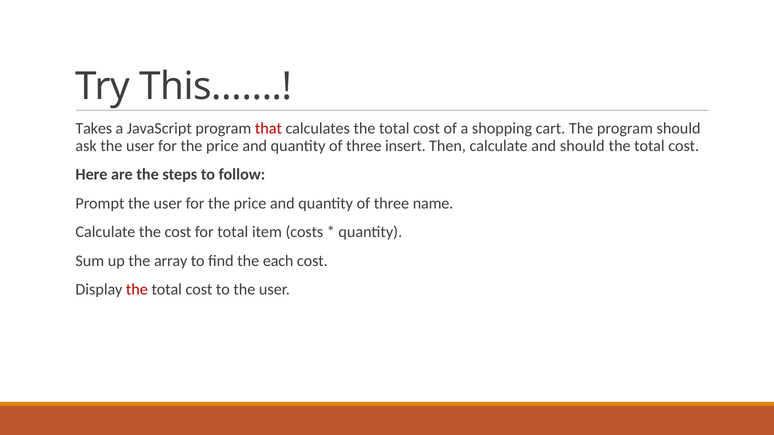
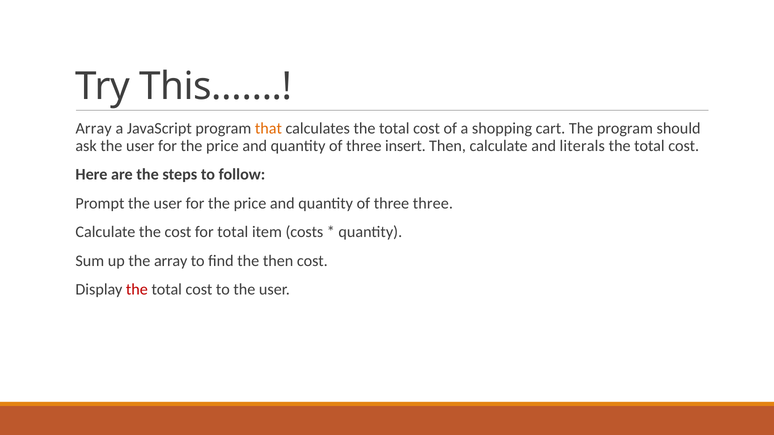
Takes: Takes -> Array (94, 129)
that colour: red -> orange (268, 129)
and should: should -> literals (582, 146)
three name: name -> three (433, 204)
the each: each -> then (278, 261)
